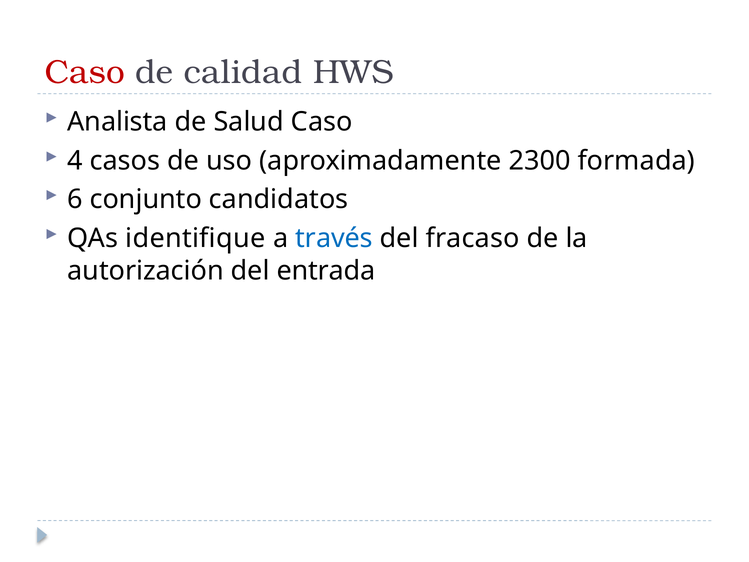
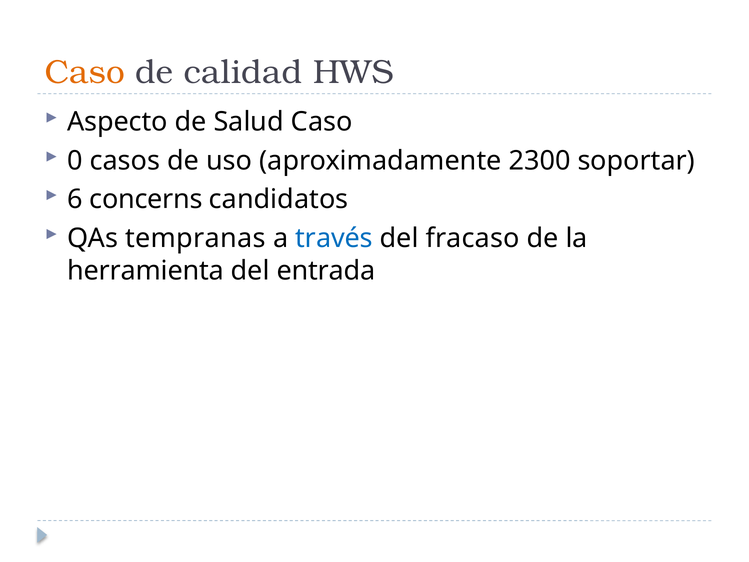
Caso colour: red -> orange (85, 72)
Analista: Analista -> Aspecto (117, 122)
4: 4 -> 0 (75, 161)
formada: formada -> soportar (636, 161)
conjunto: conjunto -> concerns (146, 199)
identifique: identifique -> tempranas (195, 238)
autorización: autorización -> herramienta (146, 271)
